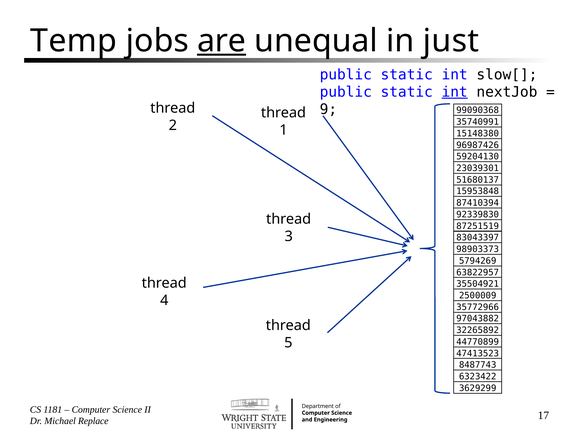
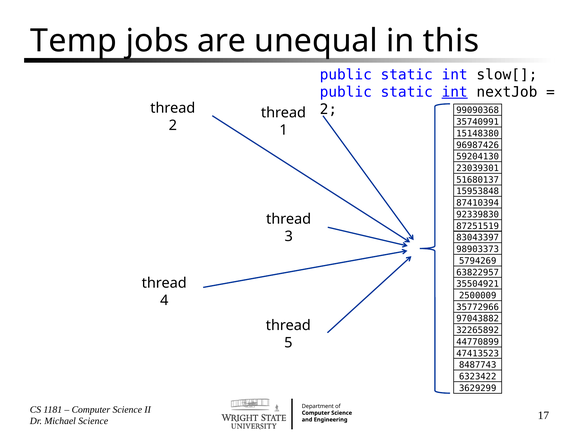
are underline: present -> none (222, 41)
just: just -> this (451, 41)
9: 9 -> 2 (328, 109)
Michael Replace: Replace -> Science (93, 421)
